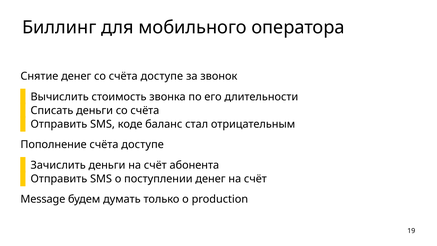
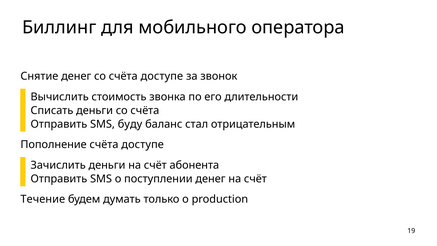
коде: коде -> буду (130, 124)
Message: Message -> Течение (43, 199)
